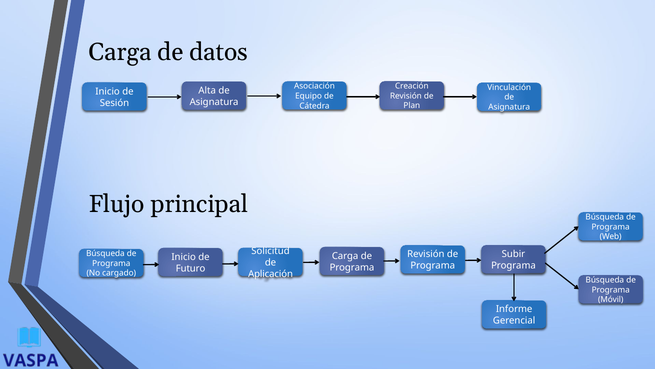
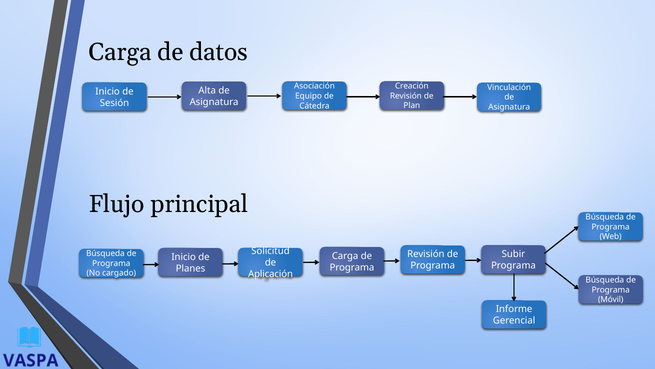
Futuro: Futuro -> Planes (191, 268)
